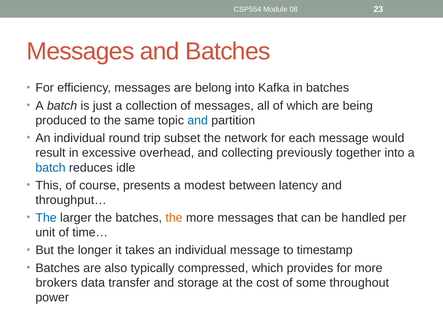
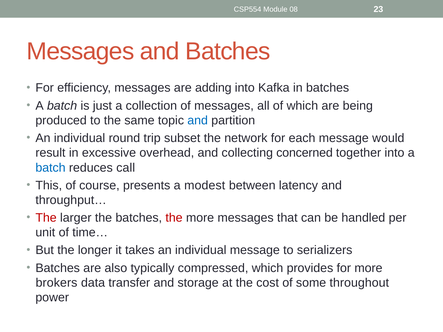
belong: belong -> adding (213, 88)
previously: previously -> concerned (305, 153)
idle: idle -> call (126, 168)
The colour: blue -> red (46, 218)
the colour: orange -> red (174, 218)
timestamp: timestamp -> serializers (325, 250)
